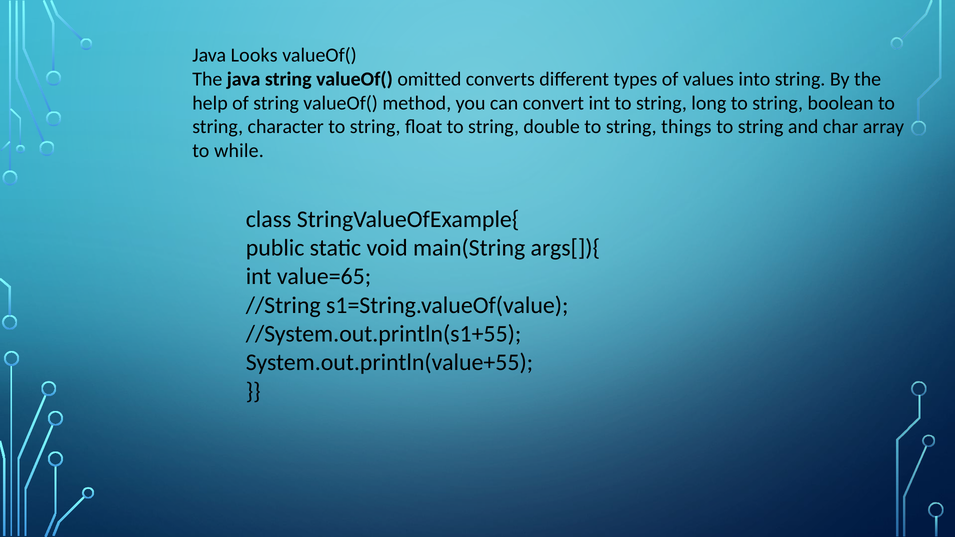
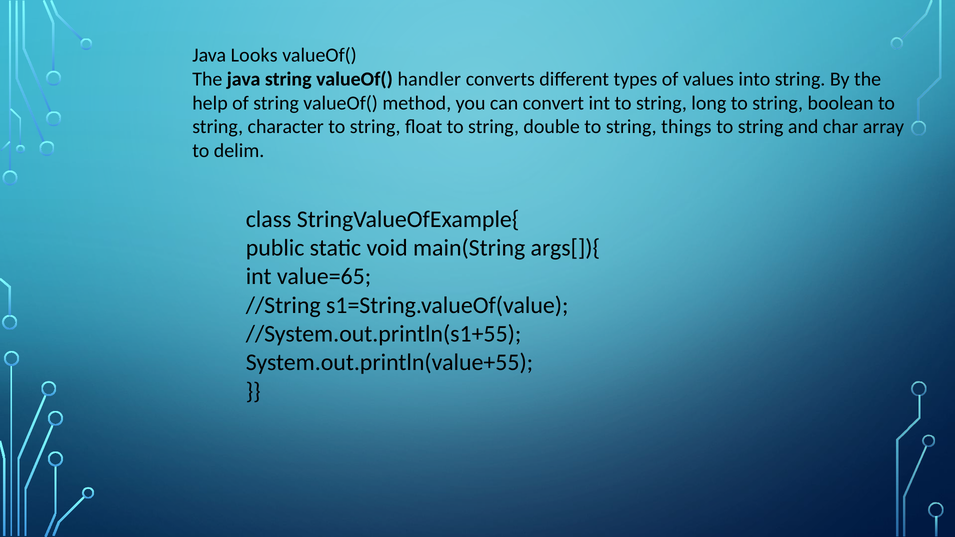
omitted: omitted -> handler (429, 79)
while: while -> delim (239, 151)
